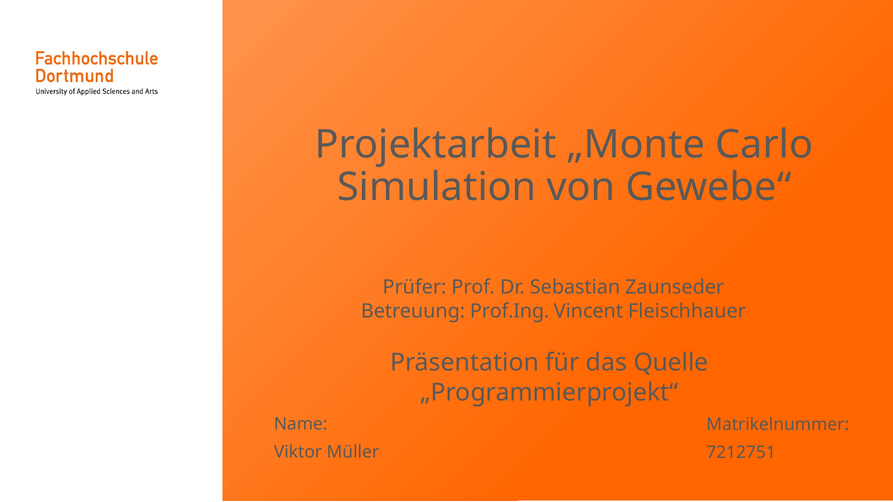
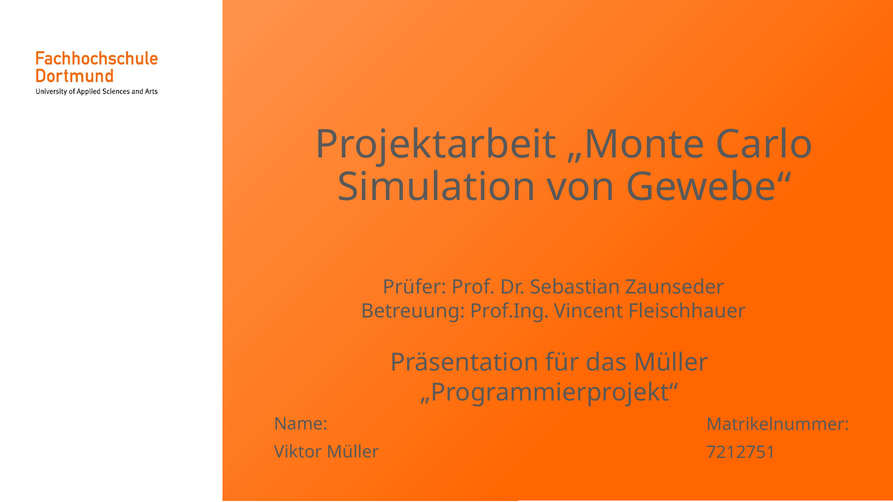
das Quelle: Quelle -> Müller (671, 363)
